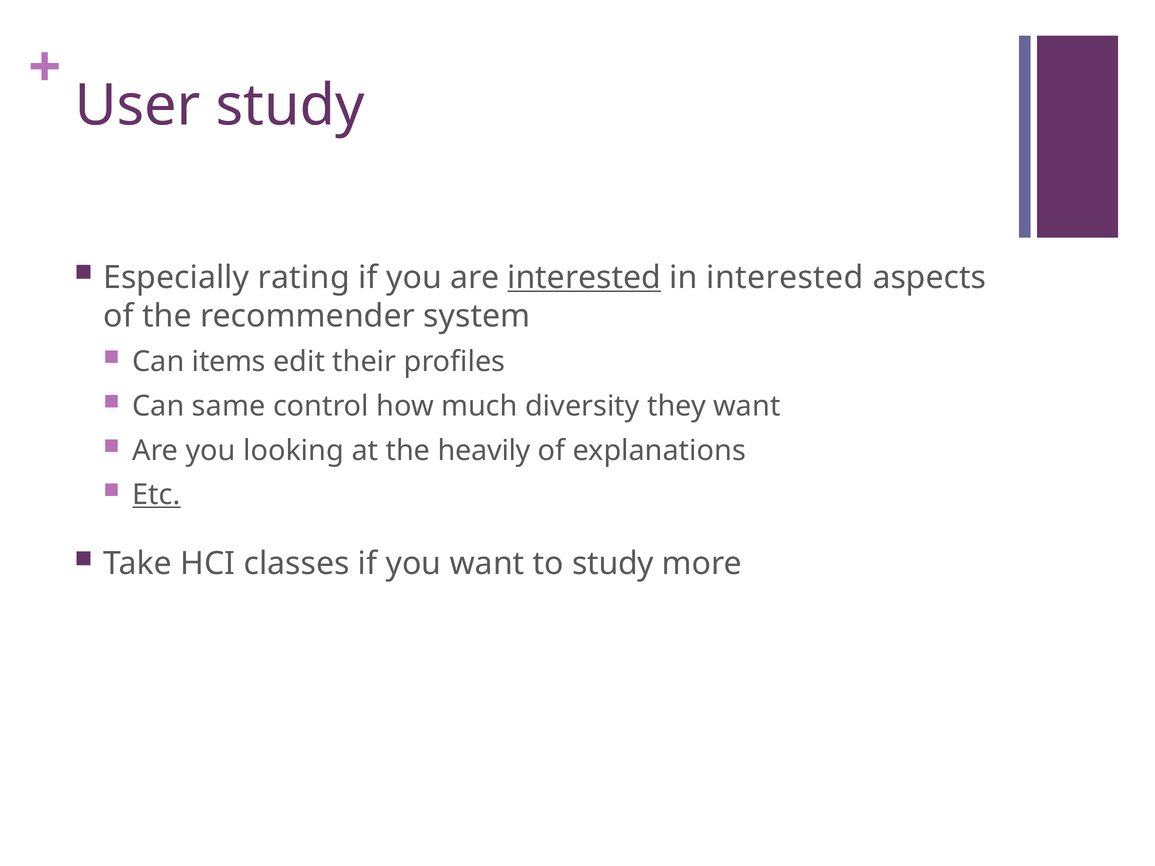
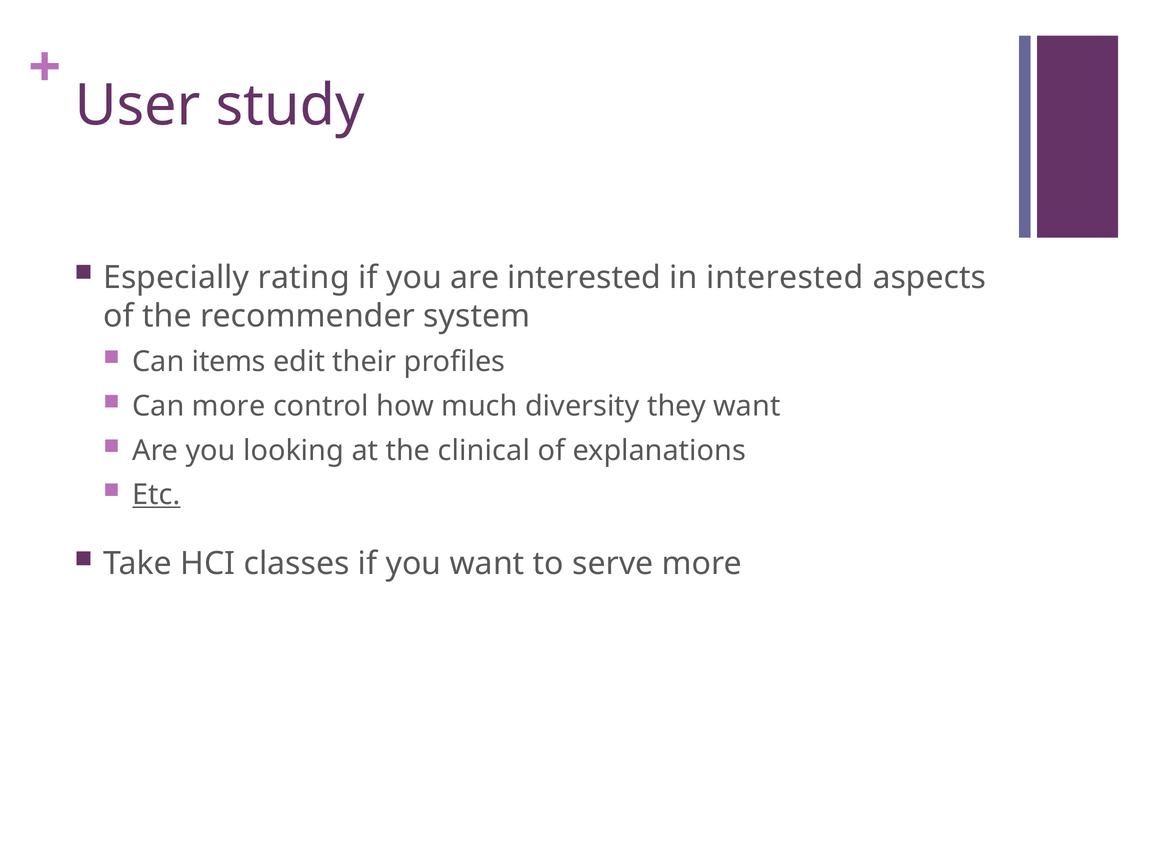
interested underline: present -> none (584, 278)
Can same: same -> more (229, 406)
heavily: heavily -> clinical (484, 451)
to study: study -> serve (613, 564)
